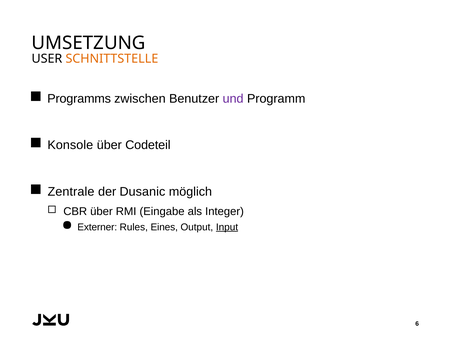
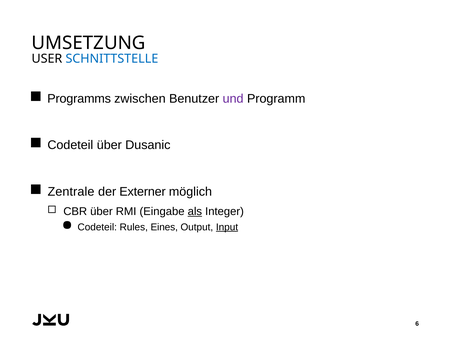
SCHNITTSTELLE colour: orange -> blue (112, 59)
Konsole: Konsole -> Codeteil (70, 145)
Codeteil: Codeteil -> Dusanic (148, 145)
Dusanic: Dusanic -> Externer (143, 192)
als underline: none -> present (195, 212)
Externer: Externer -> Codeteil (97, 227)
